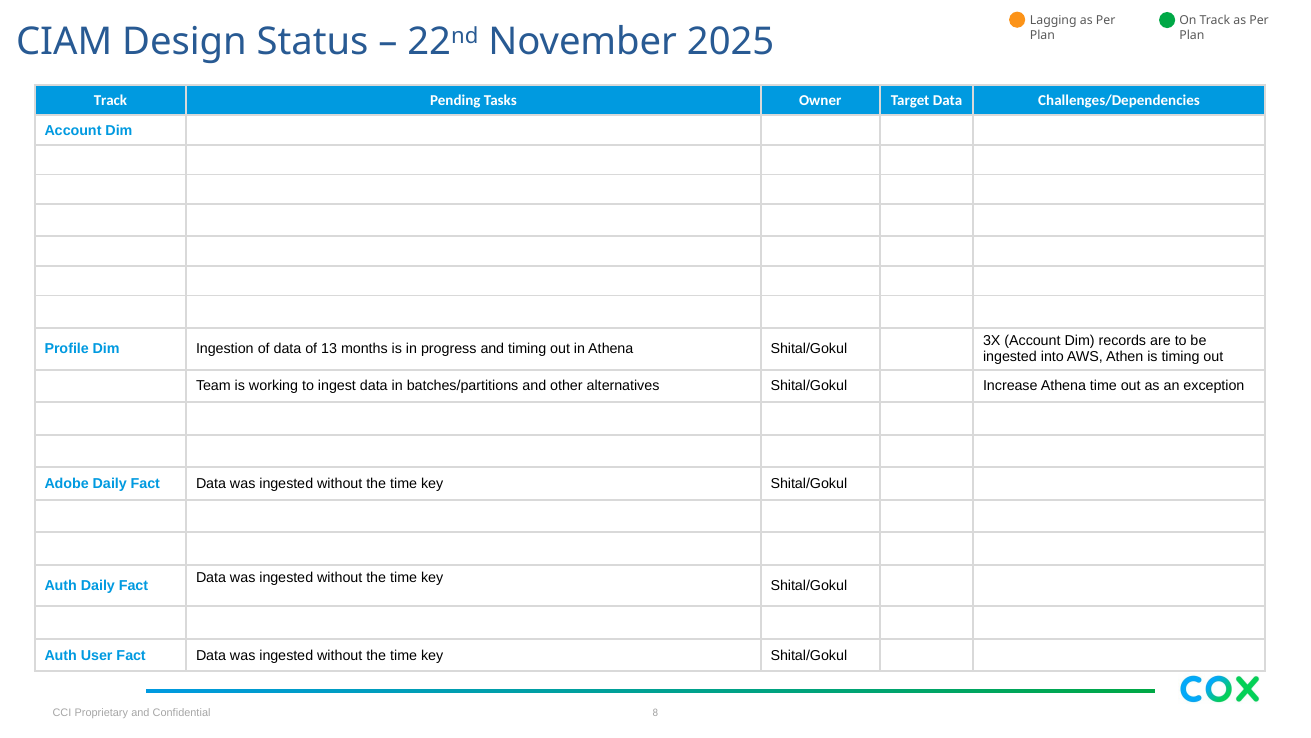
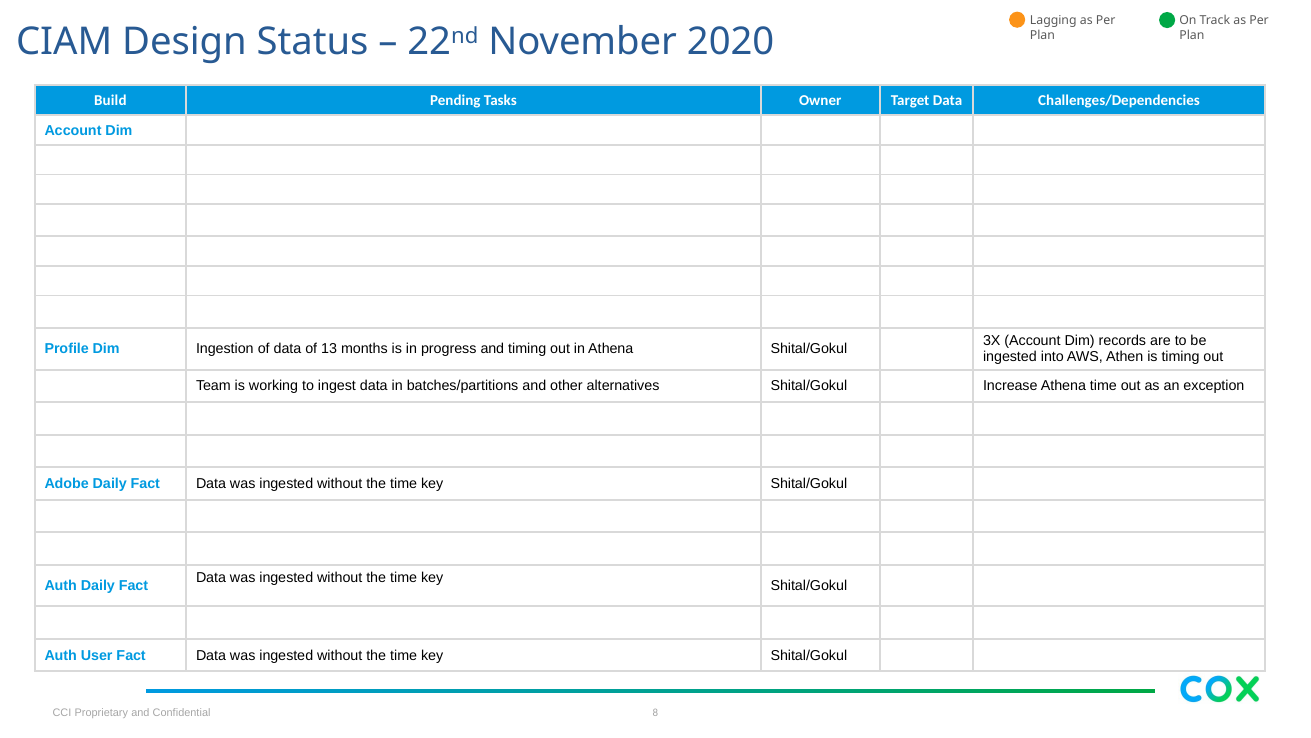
2025: 2025 -> 2020 (731, 42)
Track: Track -> Build (110, 100)
